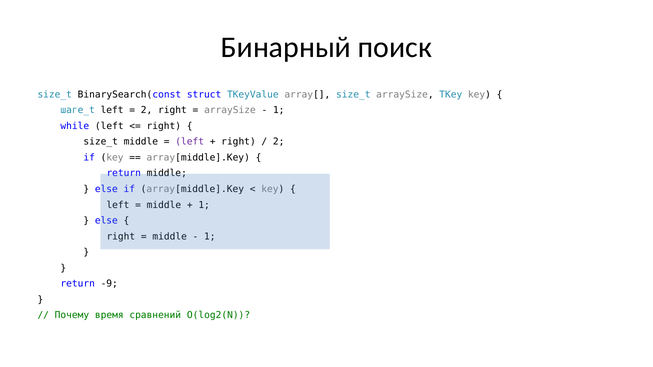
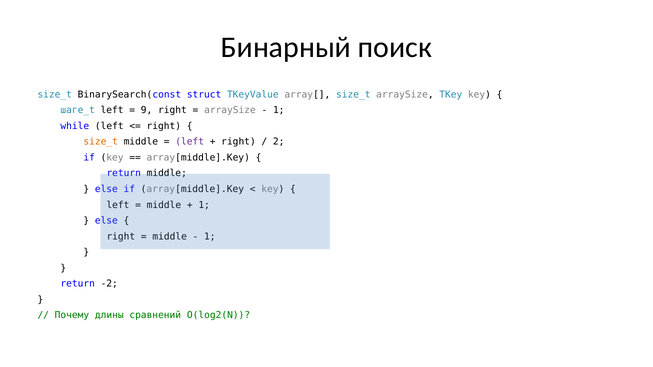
2: 2 -> 9 (147, 110)
size_t colour: black -> orange (101, 142)
-9: -9 -> -2 (109, 284)
время: время -> длины (109, 316)
